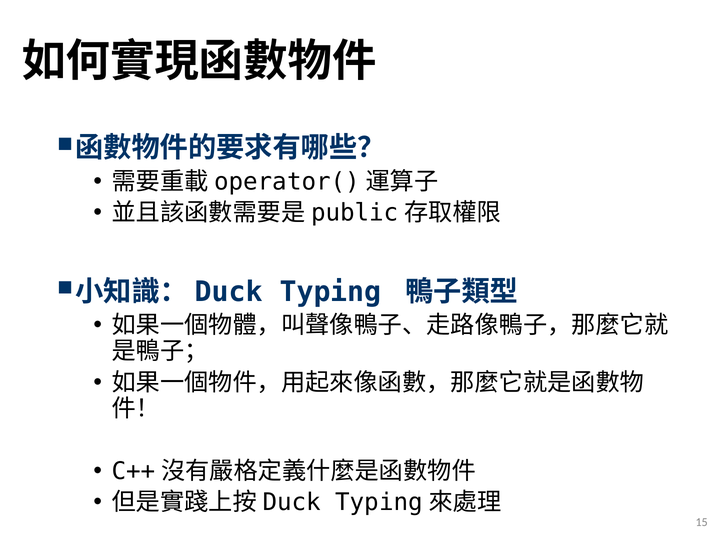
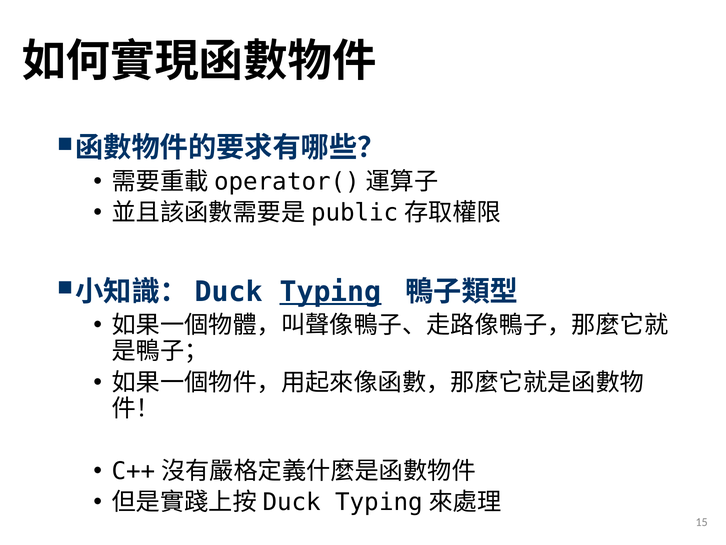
Typing underline: none -> present (331, 292)
